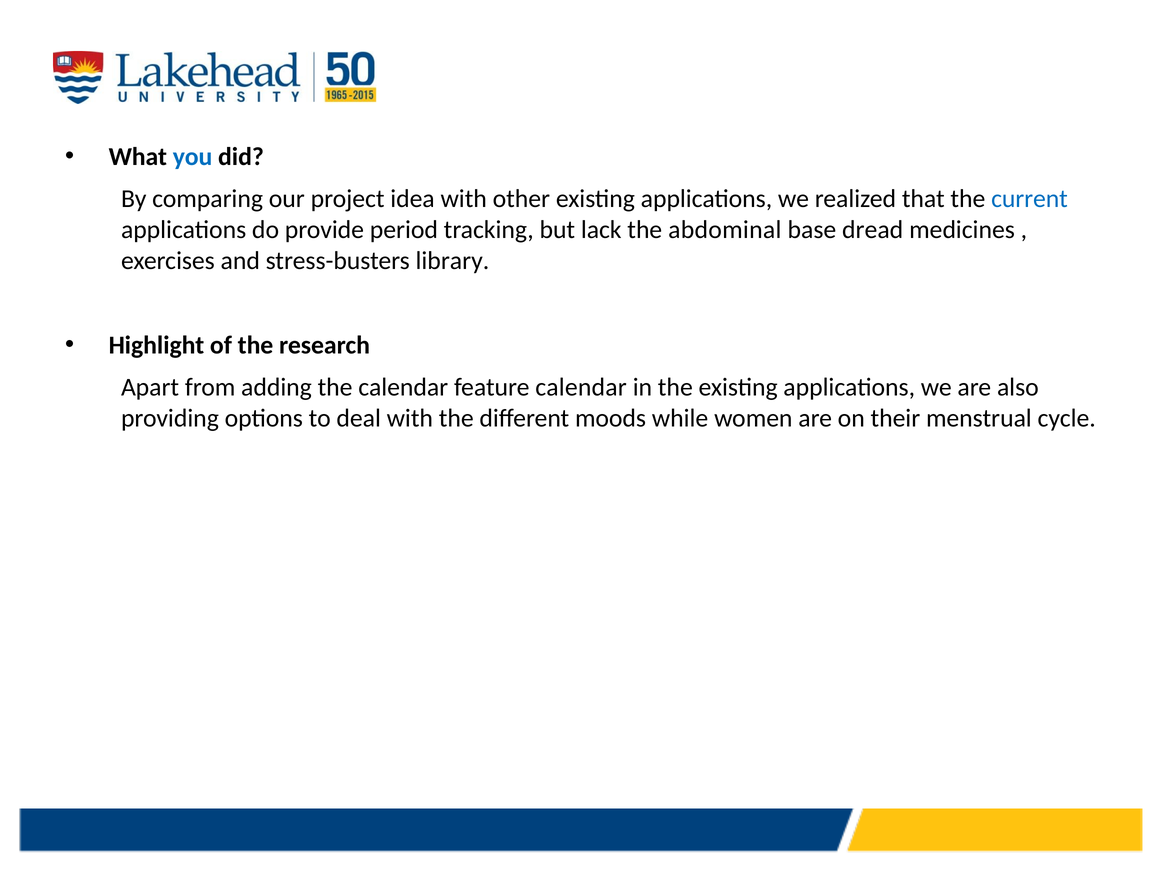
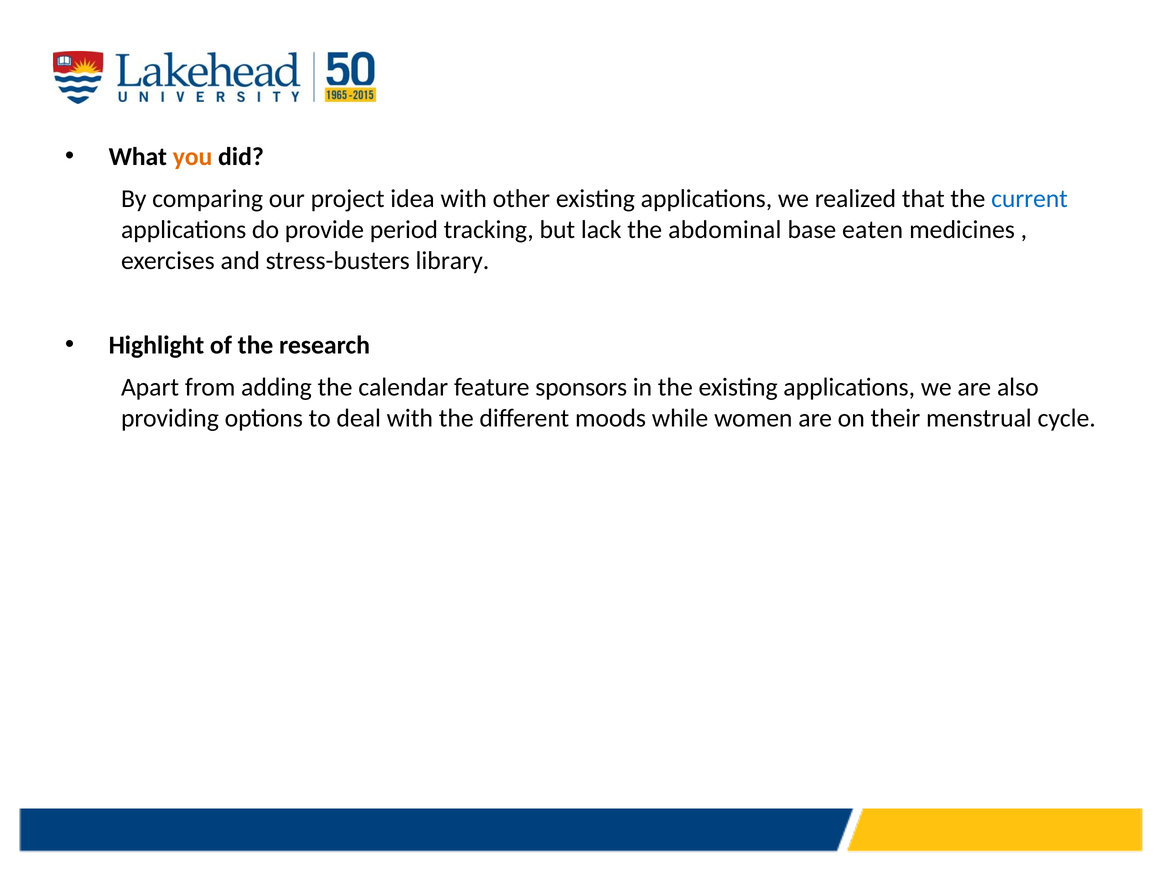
you colour: blue -> orange (193, 157)
dread: dread -> eaten (873, 230)
feature calendar: calendar -> sponsors (581, 387)
